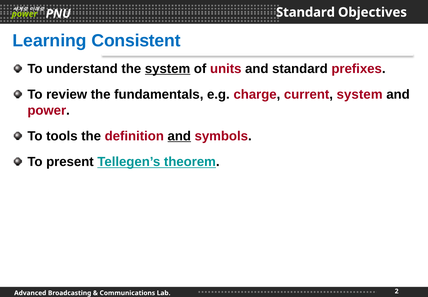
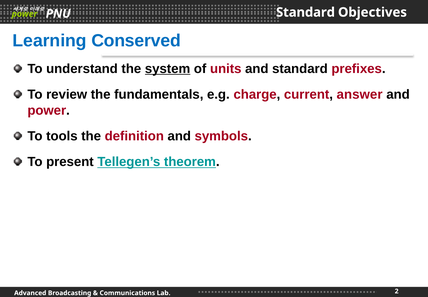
Consistent: Consistent -> Conserved (136, 41)
current system: system -> answer (360, 94)
and underline: present -> none (179, 136)
